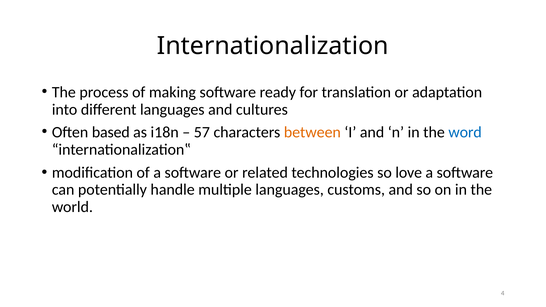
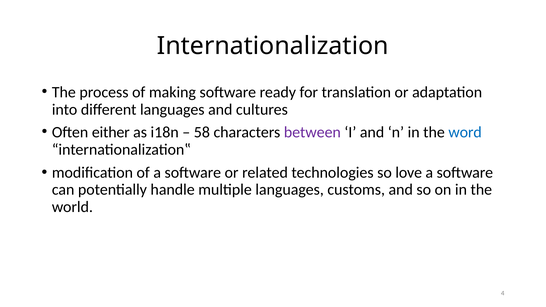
based: based -> either (111, 132)
57: 57 -> 58 (202, 132)
between colour: orange -> purple (312, 132)
